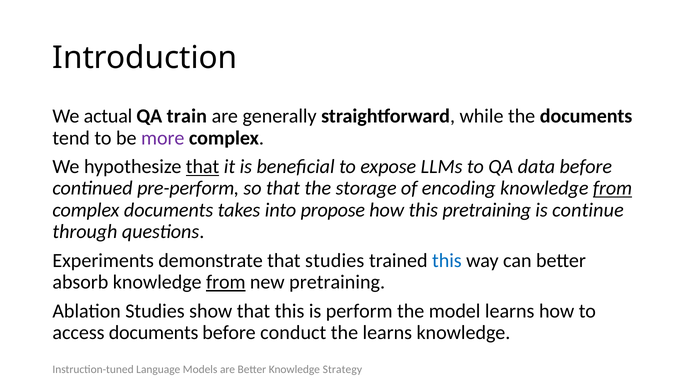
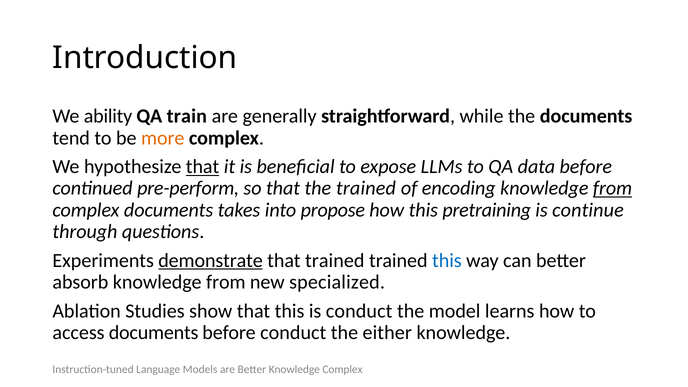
actual: actual -> ability (108, 116)
more colour: purple -> orange (163, 138)
the storage: storage -> trained (366, 188)
demonstrate underline: none -> present (211, 260)
that studies: studies -> trained (335, 260)
from underline: present -> none (226, 282)
new pretraining: pretraining -> specialized (337, 282)
is perform: perform -> conduct (359, 311)
the learns: learns -> either (387, 333)
Knowledge Strategy: Strategy -> Complex (342, 370)
